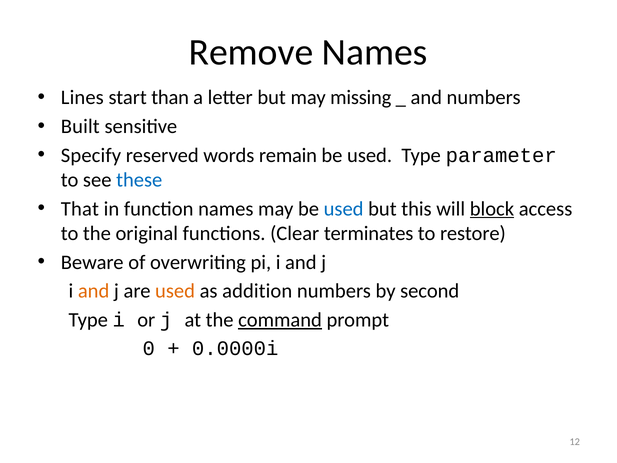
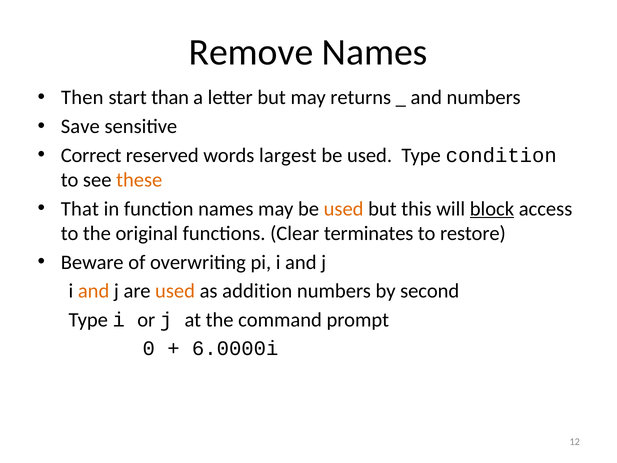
Lines: Lines -> Then (82, 98)
missing: missing -> returns (361, 98)
Built: Built -> Save (80, 126)
Specify: Specify -> Correct (91, 155)
remain: remain -> largest (288, 155)
parameter: parameter -> condition (501, 155)
these colour: blue -> orange (139, 180)
used colour: blue -> orange (344, 209)
command underline: present -> none (280, 320)
0.0000i: 0.0000i -> 6.0000i (235, 348)
